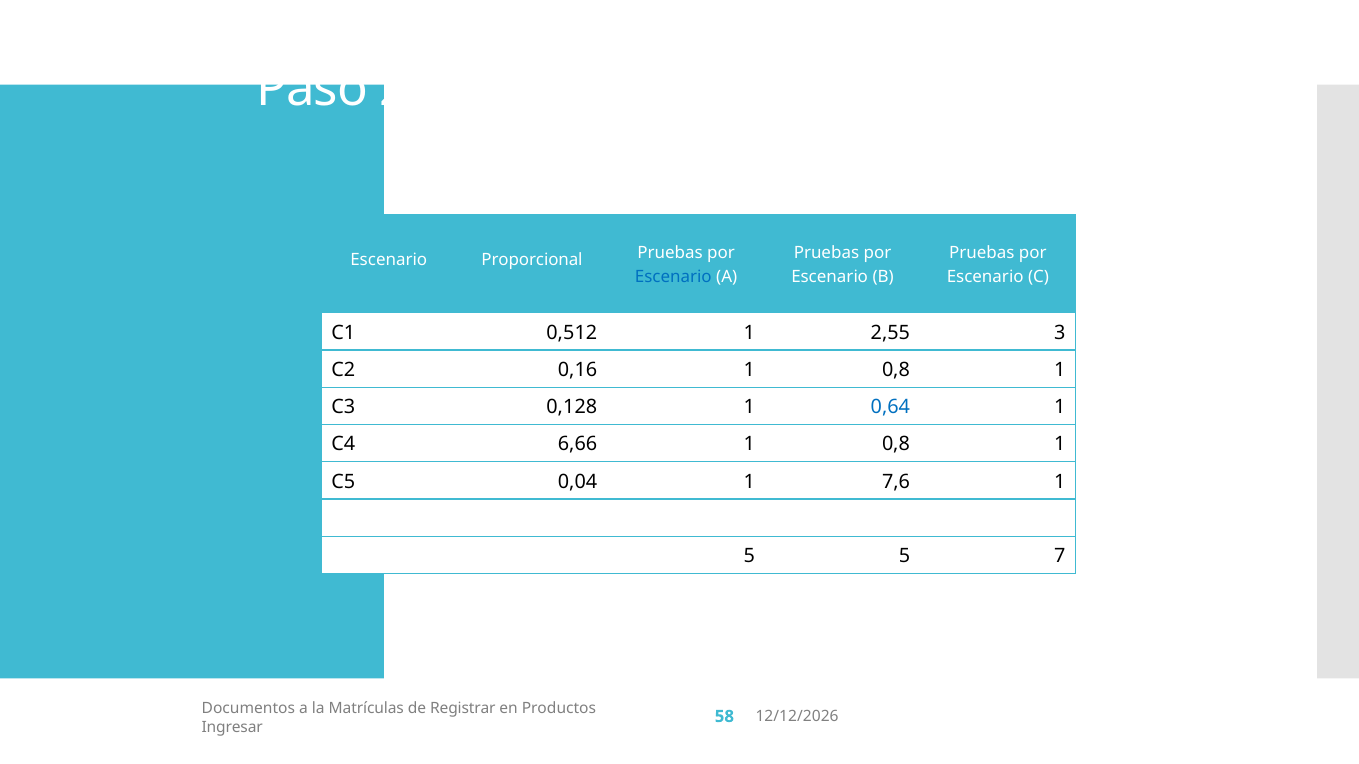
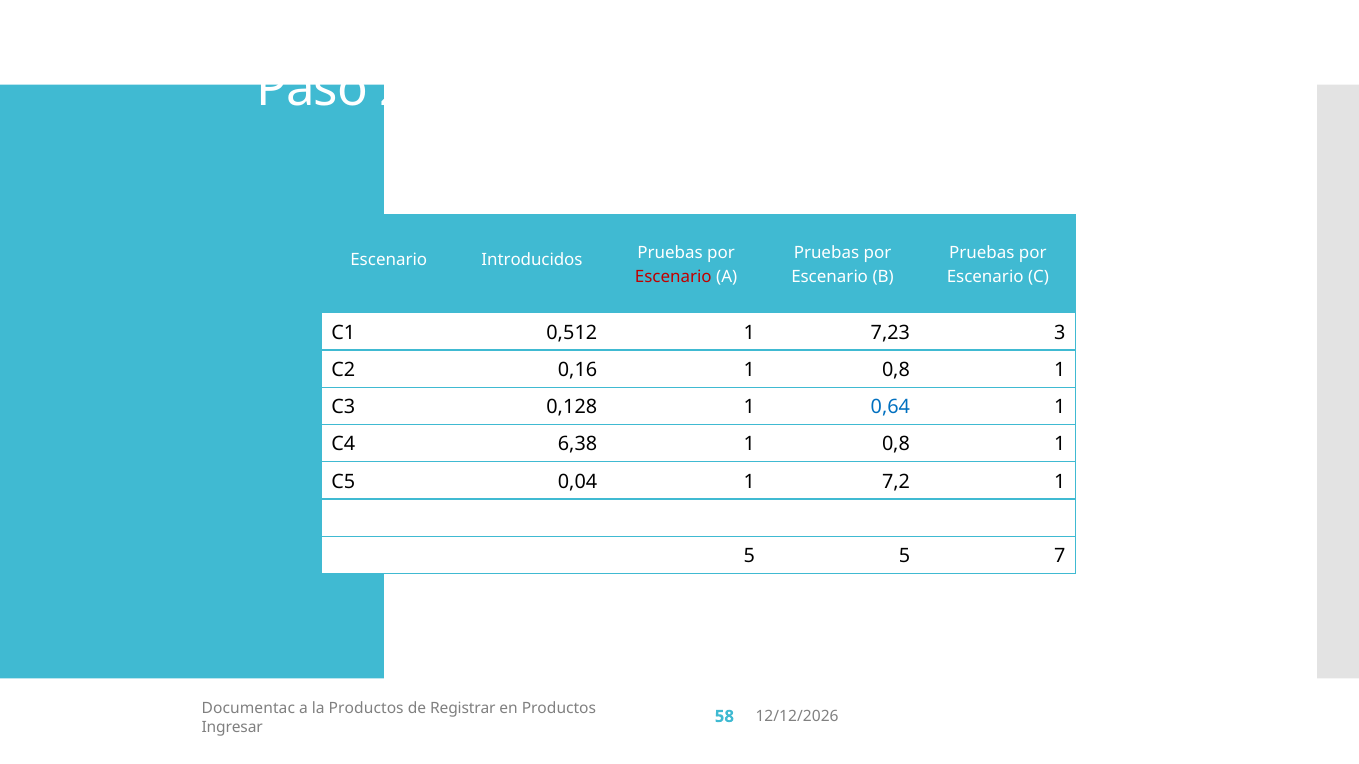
Proporcional: Proporcional -> Introducidos (532, 260)
Escenario colour: blue -> red (673, 277)
2,55: 2,55 -> 7,23 (890, 333)
6,66: 6,66 -> 6,38 (578, 445)
7,6: 7,6 -> 7,2 (896, 482)
Documentos: Documentos -> Documentac (248, 709)
la Matrículas: Matrículas -> Productos (366, 709)
